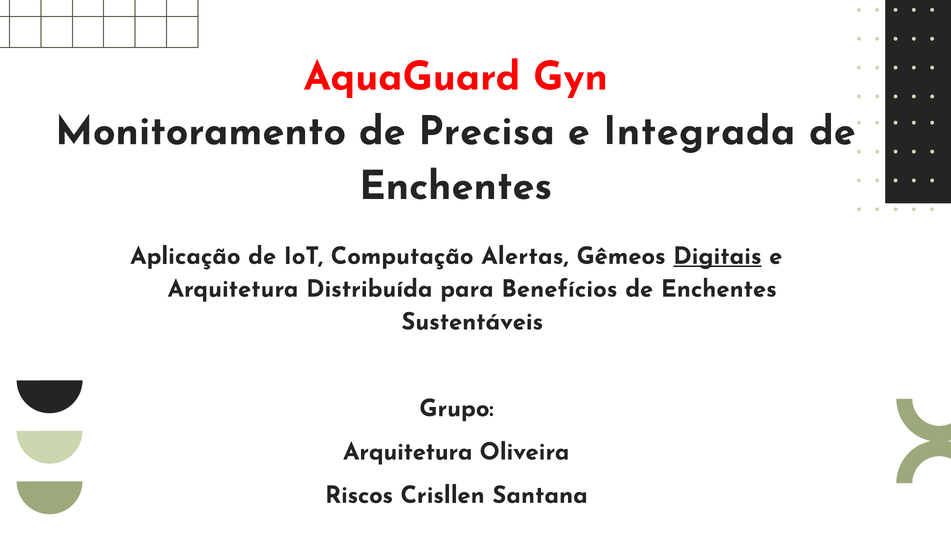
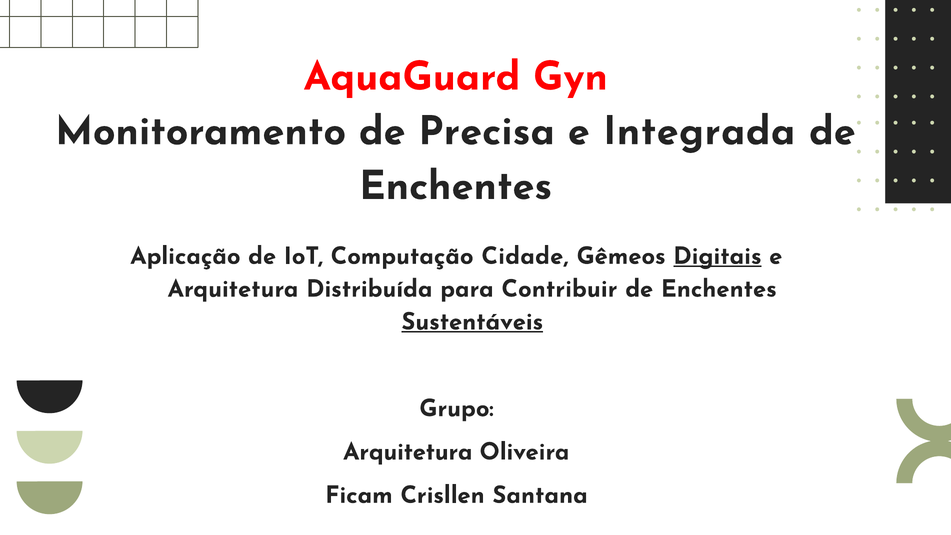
Alertas: Alertas -> Cidade (525, 256)
Benefícios: Benefícios -> Contribuir (559, 289)
Sustentáveis underline: none -> present (472, 322)
Riscos: Riscos -> Ficam (359, 495)
